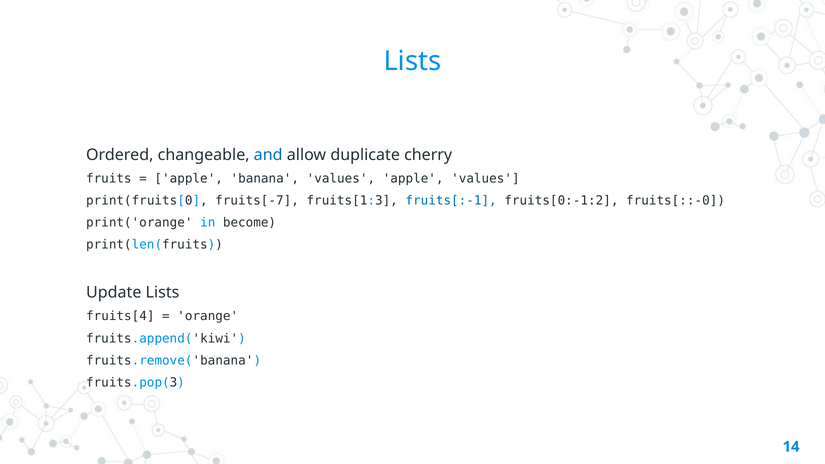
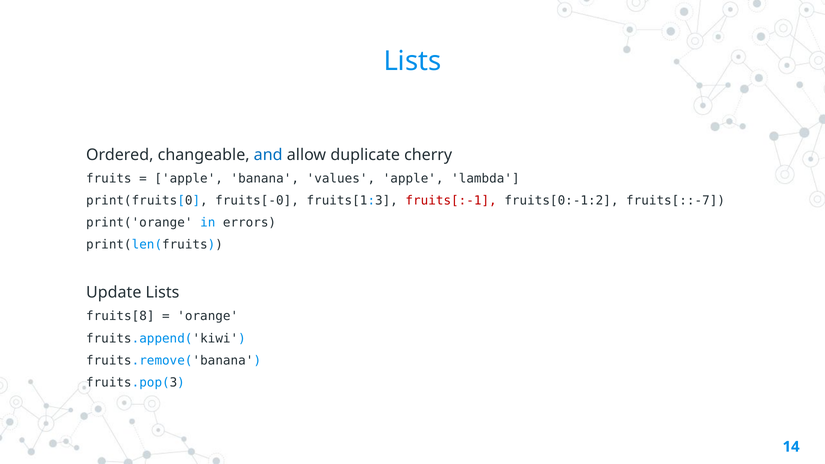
apple values: values -> lambda (485, 179)
fruits[-7: fruits[-7 -> fruits[-0 (257, 201)
fruits[:-1 colour: blue -> red (451, 201)
fruits[::-0: fruits[::-0 -> fruits[::-7 (676, 201)
become: become -> errors (249, 223)
fruits[4: fruits[4 -> fruits[8 (120, 316)
